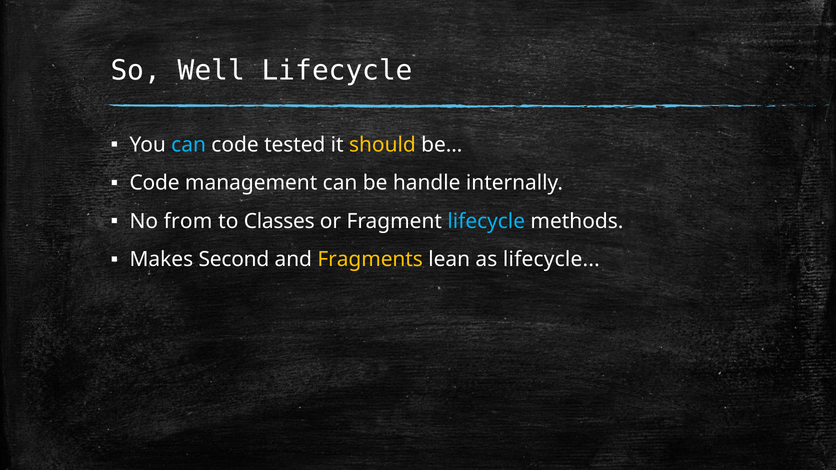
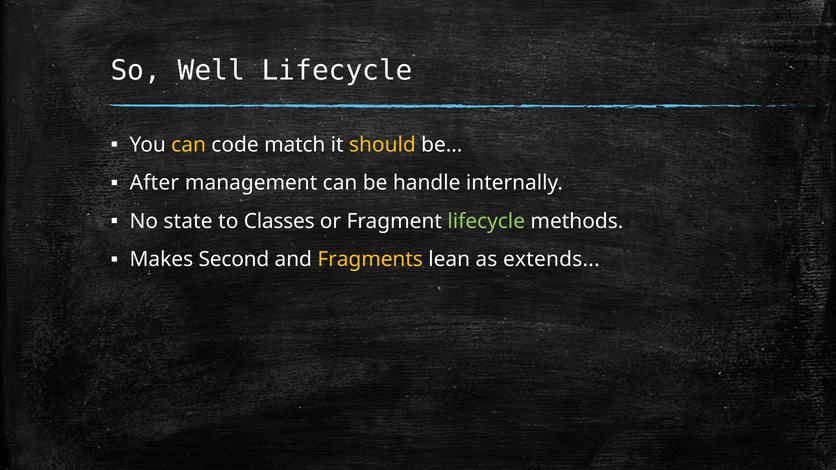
can colour: light blue -> yellow (189, 145)
tested: tested -> match (295, 145)
Code: Code -> After (154, 183)
from: from -> state (188, 221)
lifecycle colour: light blue -> light green (486, 221)
as lifecycle: lifecycle -> extends (551, 260)
